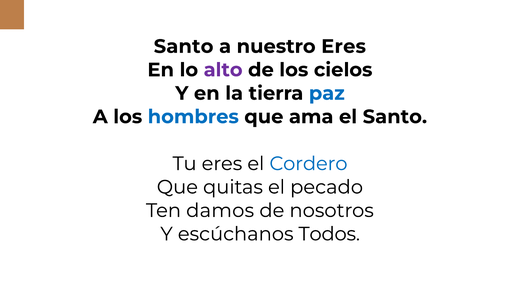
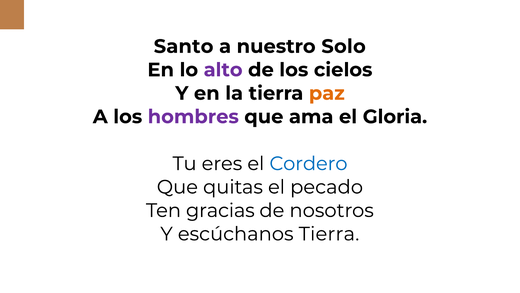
nuestro Eres: Eres -> Solo (344, 46)
paz colour: blue -> orange (327, 93)
hombres colour: blue -> purple (193, 117)
el Santo: Santo -> Gloria (395, 117)
damos: damos -> gracias (220, 210)
escúchanos Todos: Todos -> Tierra (329, 234)
